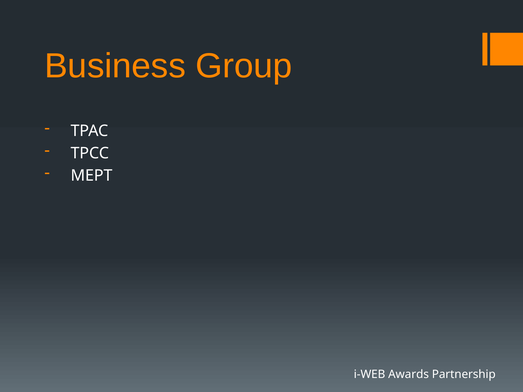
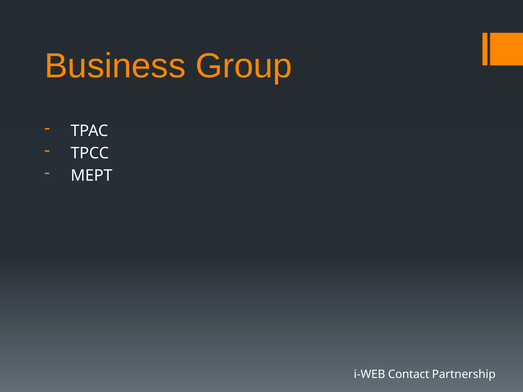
Awards: Awards -> Contact (409, 374)
